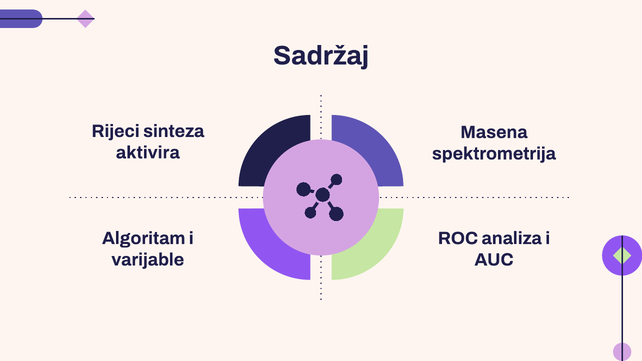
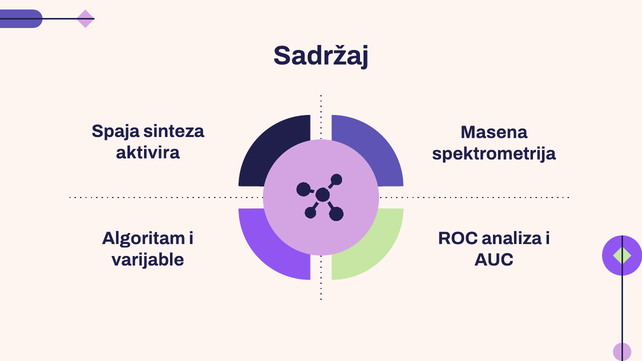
Rijeci: Rijeci -> Spaja (116, 131)
